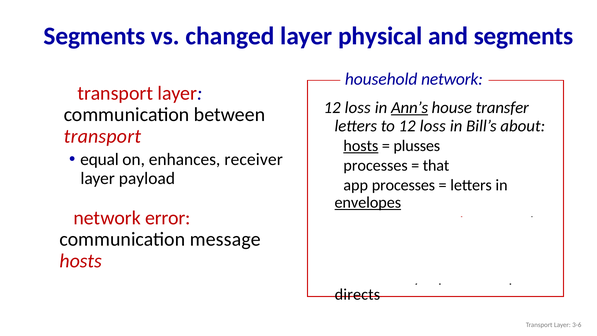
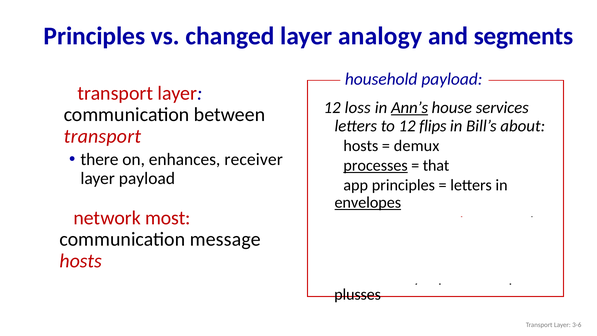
Segments: Segments -> Principles (94, 36)
physical: physical -> analogy (380, 36)
household network: network -> payload (452, 79)
transfer: transfer -> services (502, 108)
to 12 loss: loss -> flips (433, 126)
hosts underline: present -> none (361, 146)
plusses: plusses -> demux (417, 146)
equal: equal -> there (99, 159)
processes underline: none -> present (376, 165)
app processes: processes -> principles (403, 185)
error: error -> most (168, 218)
directs: directs -> plusses (358, 294)
